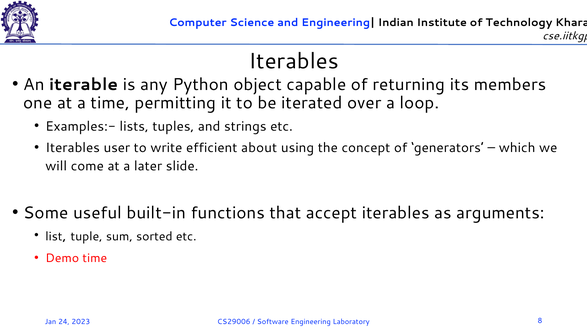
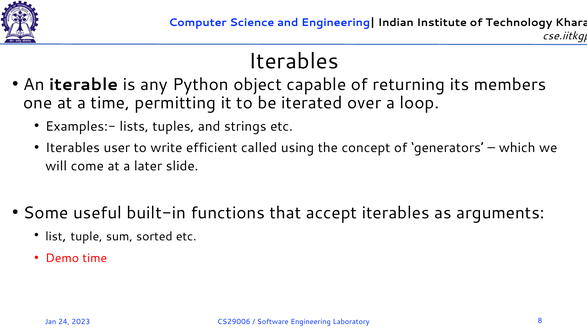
about: about -> called (259, 148)
